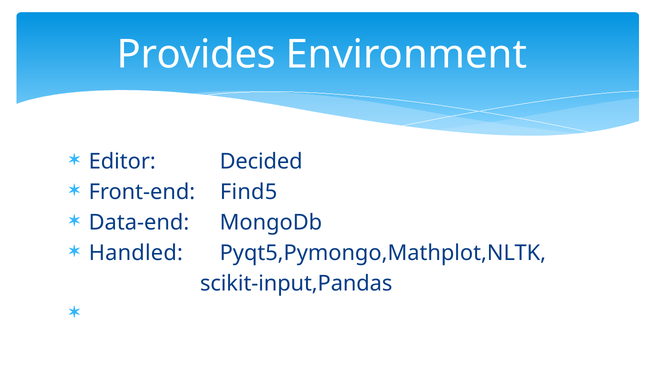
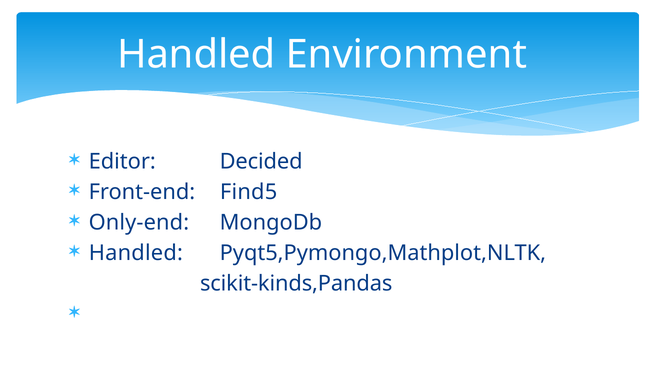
Provides: Provides -> Handled (196, 55)
Data-end: Data-end -> Only-end (139, 223)
scikit-input,Pandas: scikit-input,Pandas -> scikit-kinds,Pandas (296, 284)
